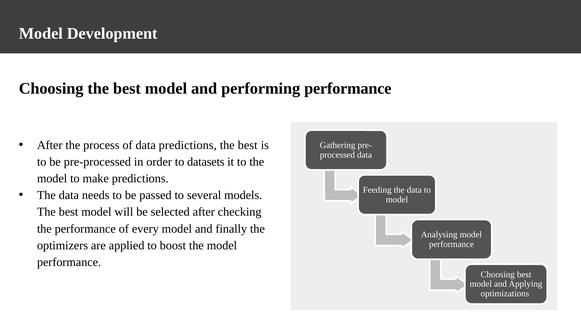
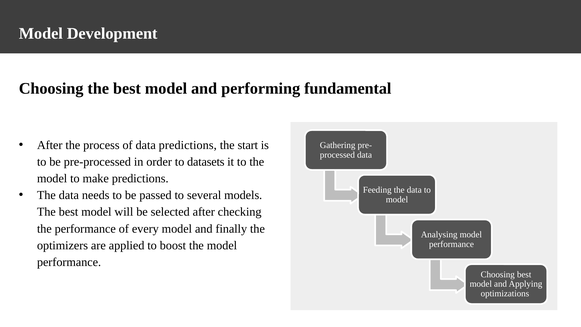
performing performance: performance -> fundamental (348, 88)
best: best -> start (248, 145)
